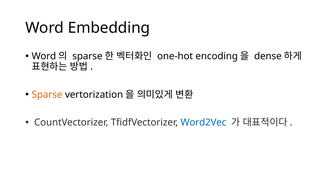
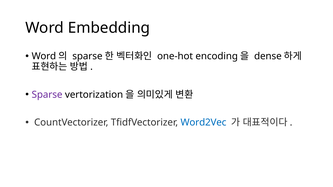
Sparse colour: orange -> purple (47, 95)
